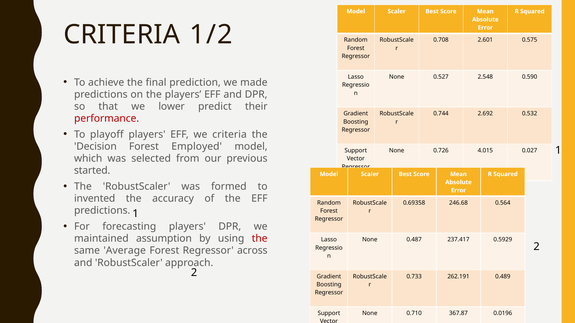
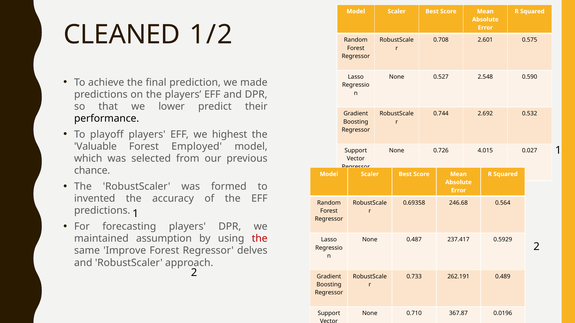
CRITERIA: CRITERIA -> CLEANED (122, 35)
performance colour: red -> black (107, 119)
we criteria: criteria -> highest (230, 135)
Decision: Decision -> Valuable (95, 147)
started: started -> chance (92, 171)
Average: Average -> Improve (125, 251)
across: across -> delves (252, 251)
